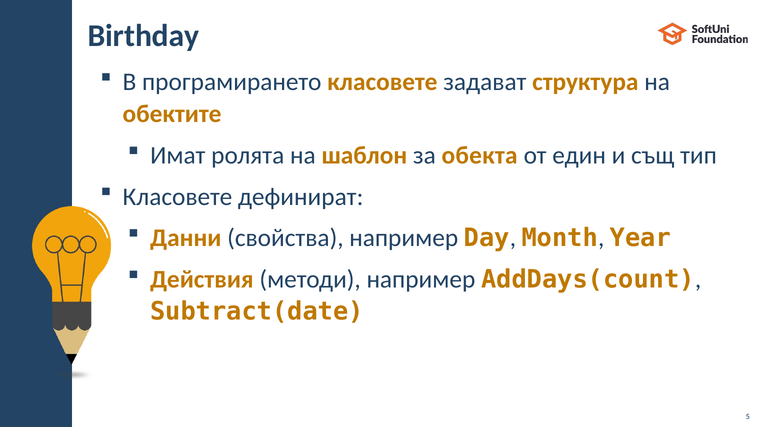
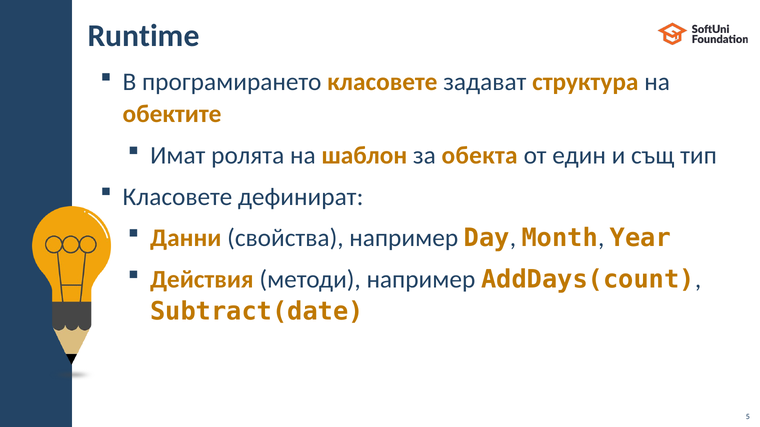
Birthday: Birthday -> Runtime (144, 36)
